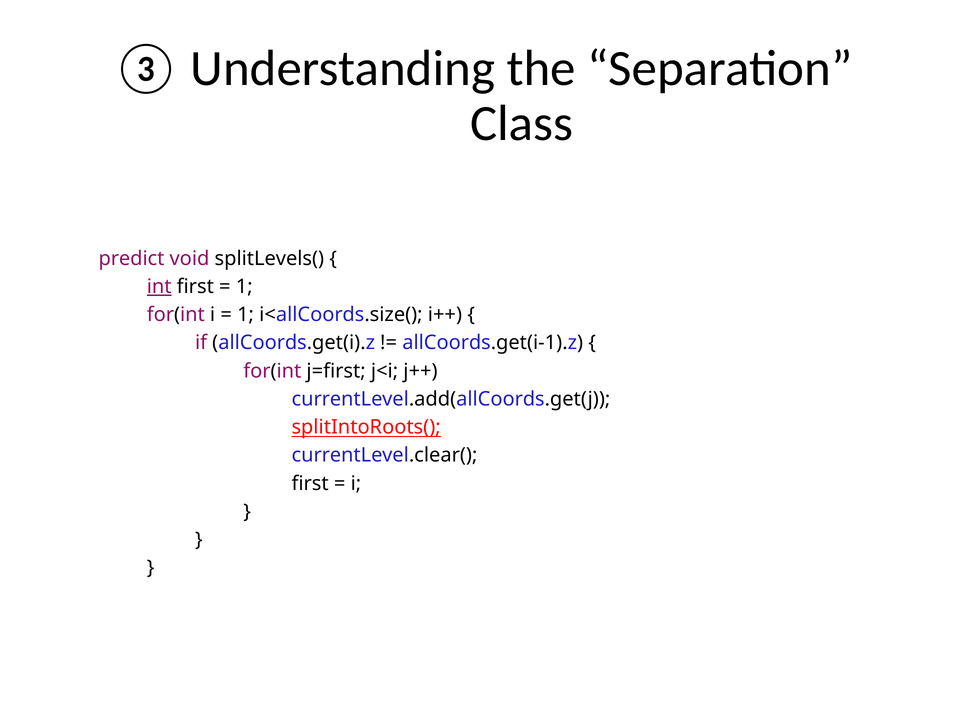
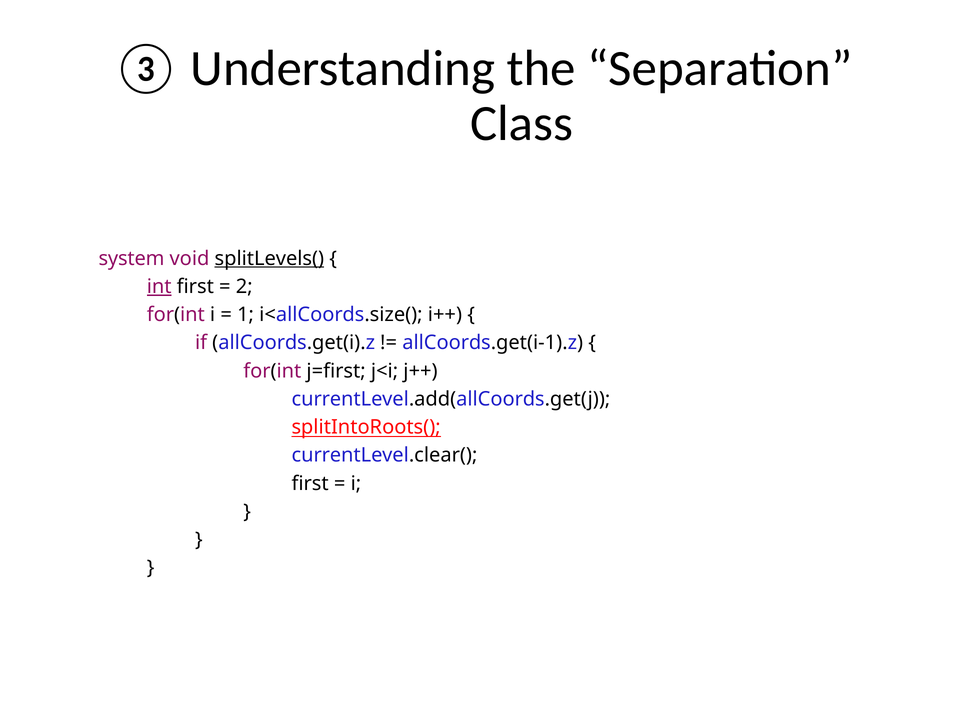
predict: predict -> system (132, 259)
splitLevels( underline: none -> present (269, 259)
1: 1 -> 2 (244, 287)
